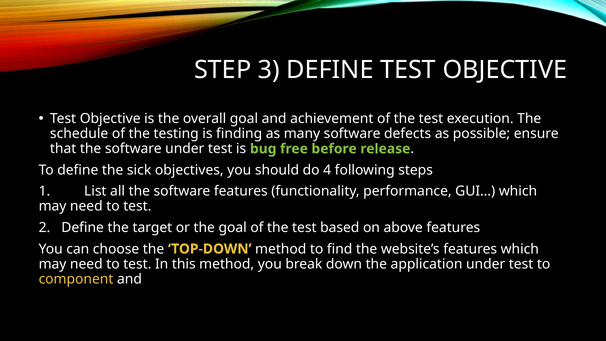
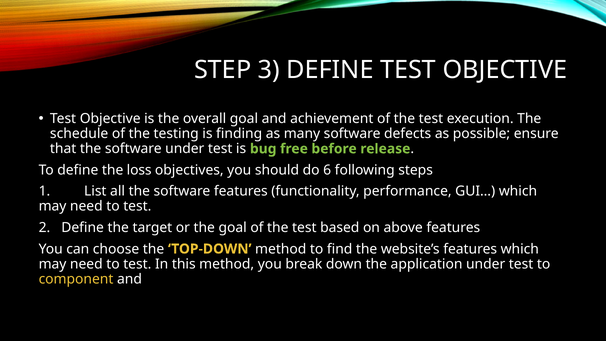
sick: sick -> loss (139, 170)
4: 4 -> 6 (327, 170)
